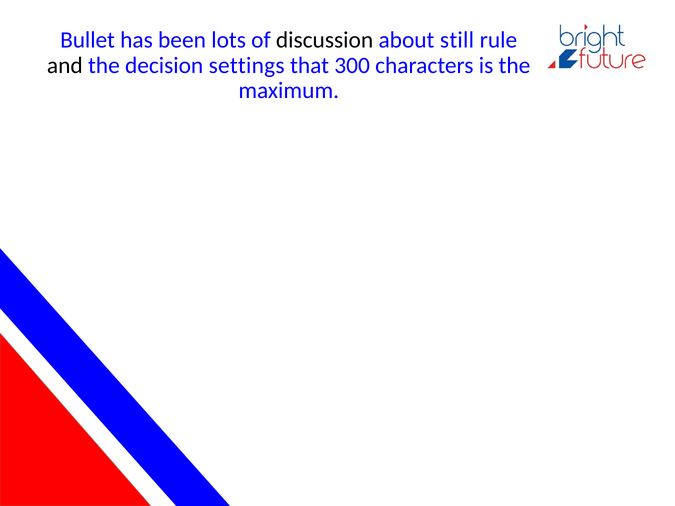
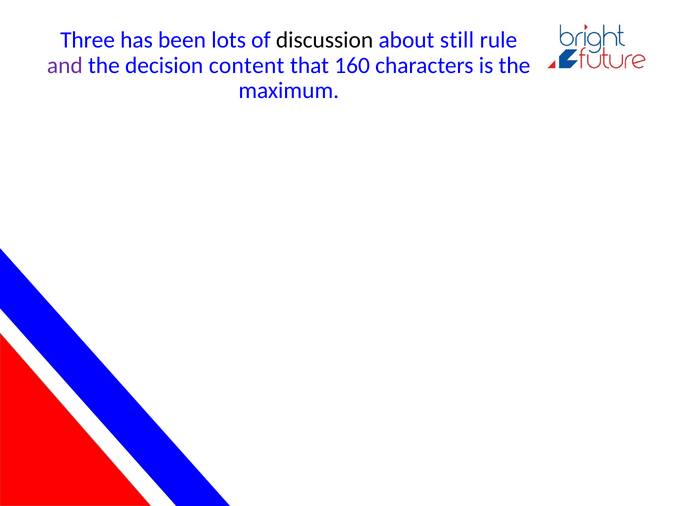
Bullet: Bullet -> Three (88, 40)
and colour: black -> purple (65, 66)
settings: settings -> content (247, 66)
300: 300 -> 160 (352, 66)
